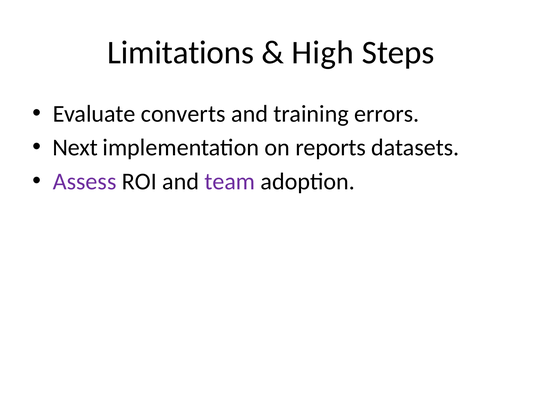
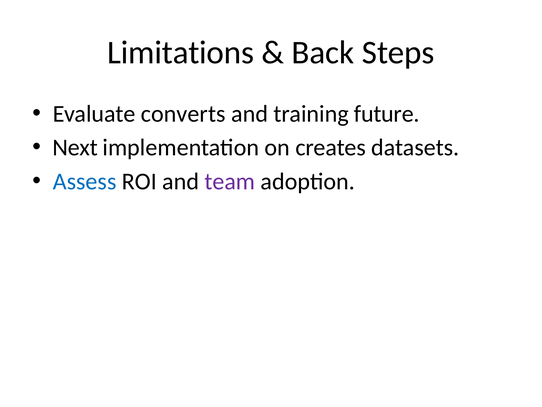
High: High -> Back (323, 52)
errors: errors -> future (387, 114)
reports: reports -> creates (331, 147)
Assess colour: purple -> blue (85, 181)
